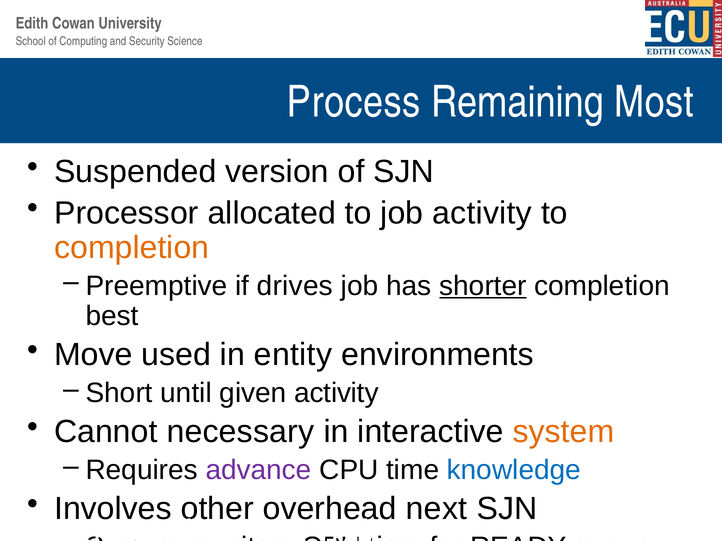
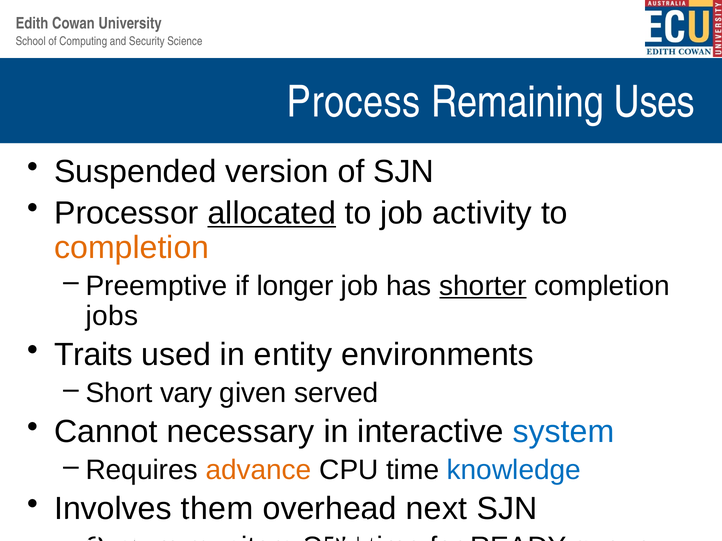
Most: Most -> Uses (654, 102)
allocated underline: none -> present (272, 213)
drives: drives -> longer (295, 286)
best: best -> jobs (112, 316)
Move: Move -> Traits (93, 355)
until: until -> vary (186, 393)
given activity: activity -> served (336, 393)
system colour: orange -> blue (563, 432)
advance colour: purple -> orange (259, 470)
other: other -> them (217, 509)
